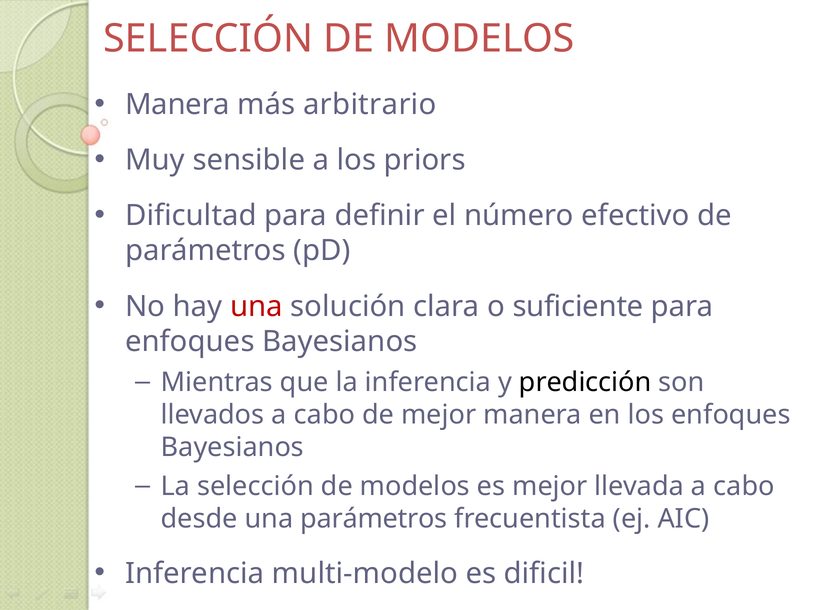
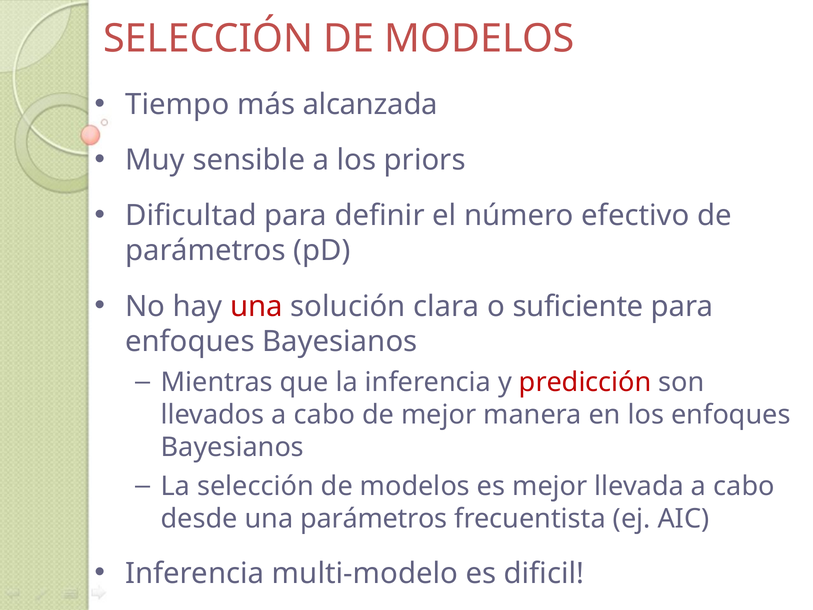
Manera: Manera -> Tiempo (177, 104)
arbitrario: arbitrario -> alcanzada (370, 104)
predicción colour: black -> red (585, 382)
